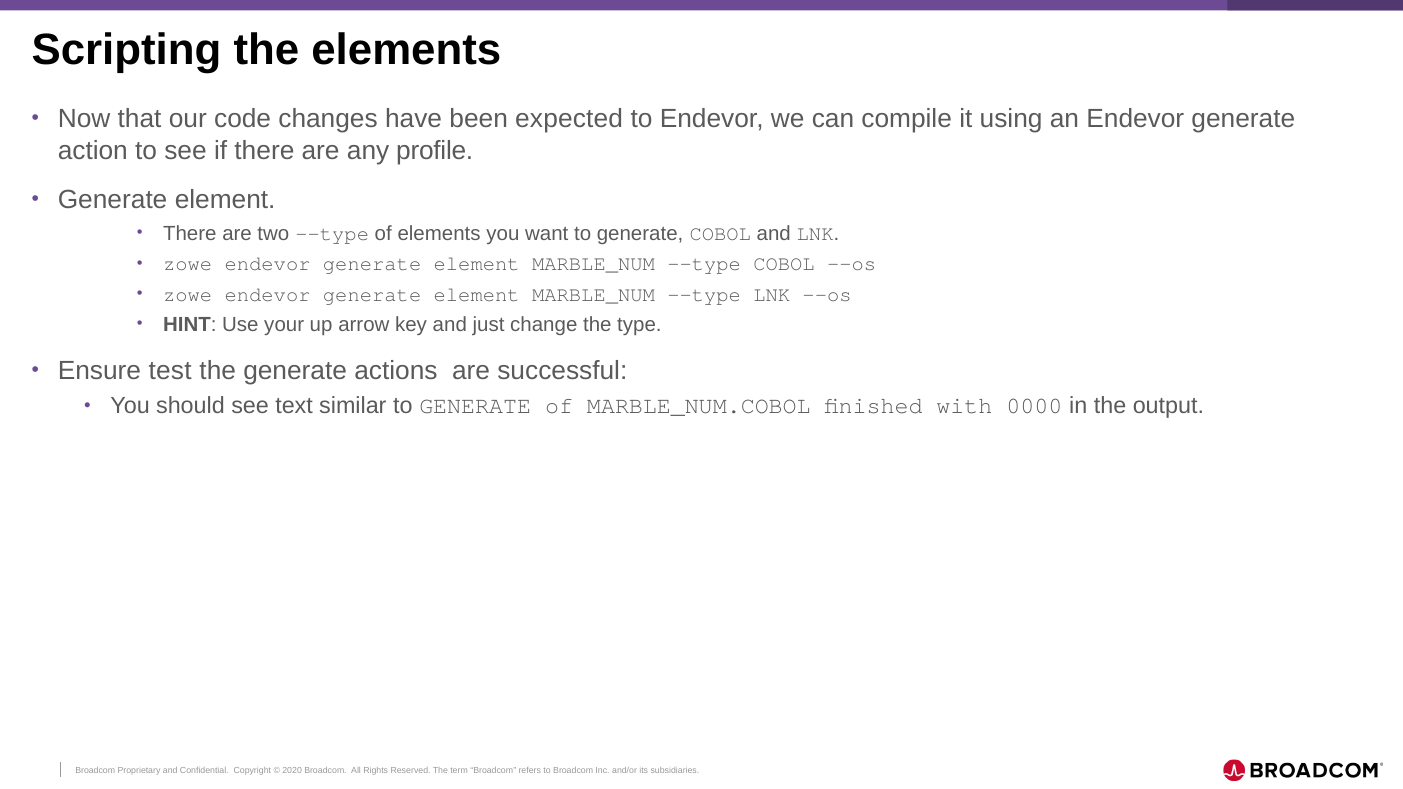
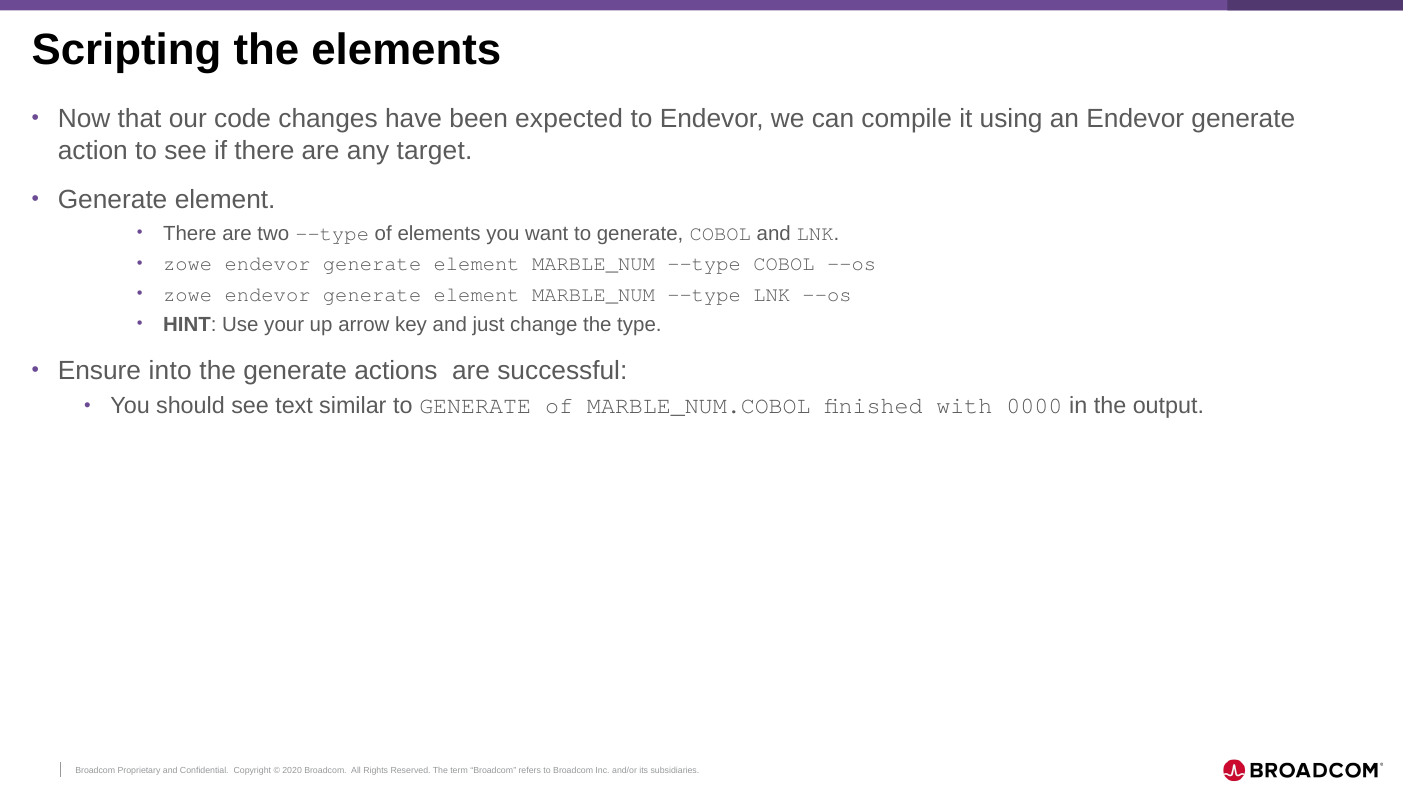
profile: profile -> target (434, 151)
test: test -> into (170, 371)
